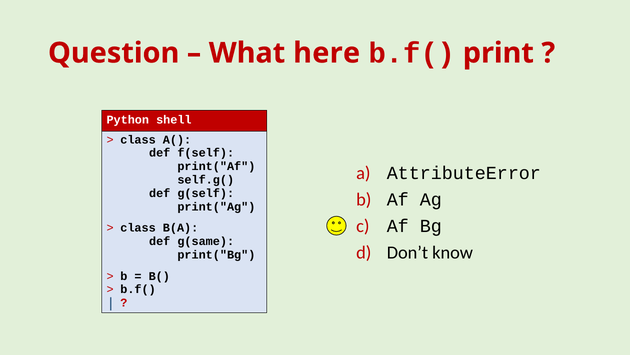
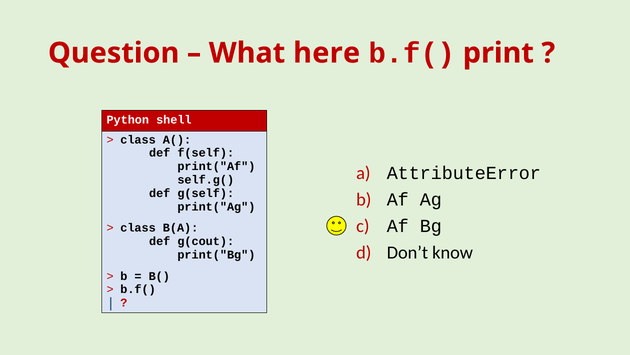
g(same: g(same -> g(cout (206, 241)
